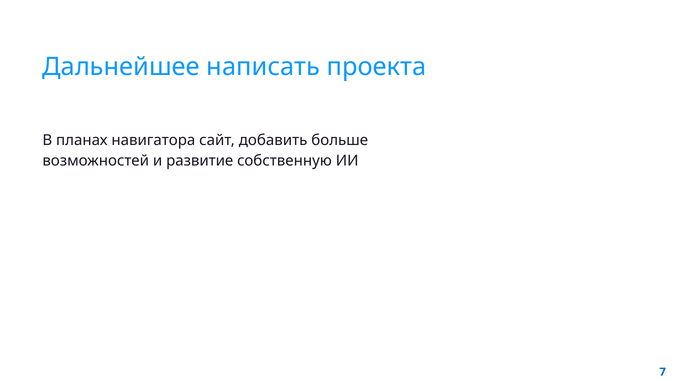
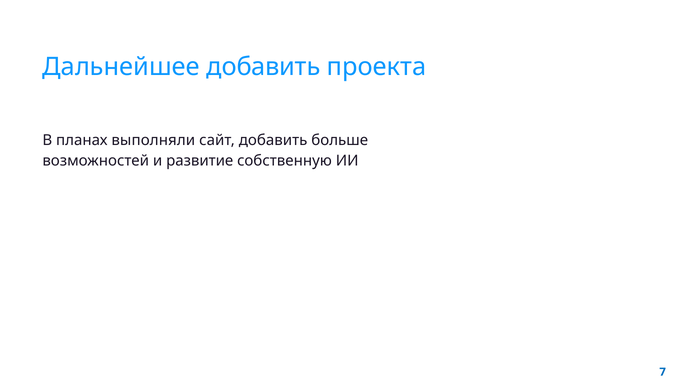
Дальнейшее написать: написать -> добавить (263, 67)
навигатора: навигатора -> выполняли (153, 141)
